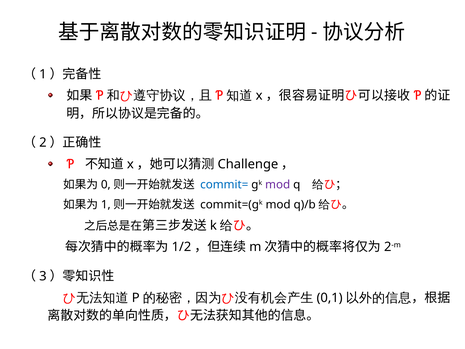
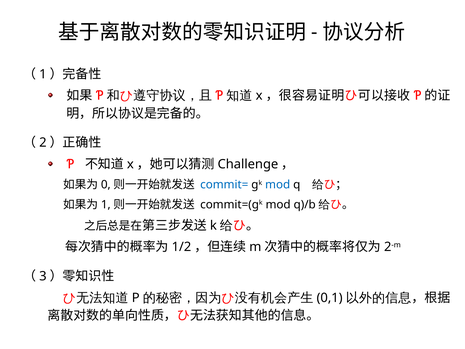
mod colour: purple -> blue (278, 185)
